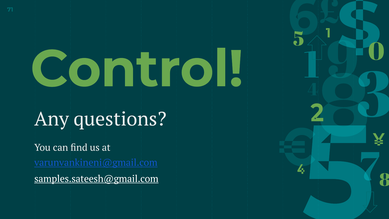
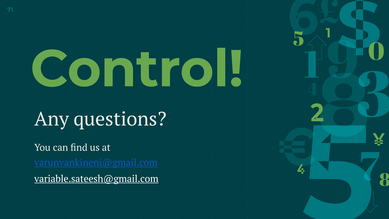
samples.sateesh@gmail.com: samples.sateesh@gmail.com -> variable.sateesh@gmail.com (96, 179)
